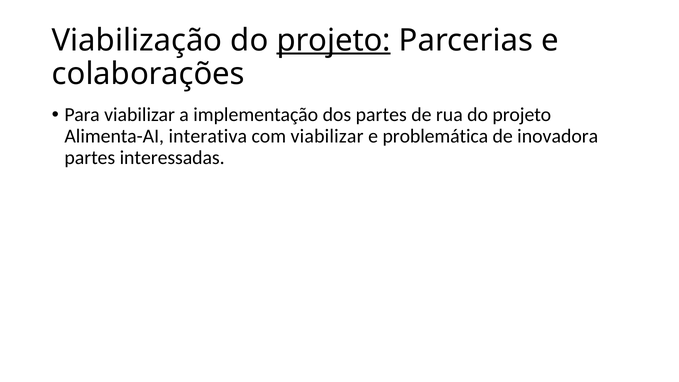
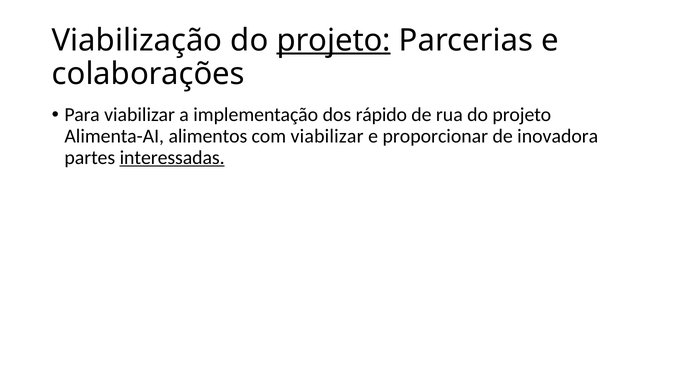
dos partes: partes -> rápido (381, 115)
interativa: interativa -> alimentos (208, 136)
problemática: problemática -> proporcionar (435, 136)
interessadas underline: none -> present (172, 158)
